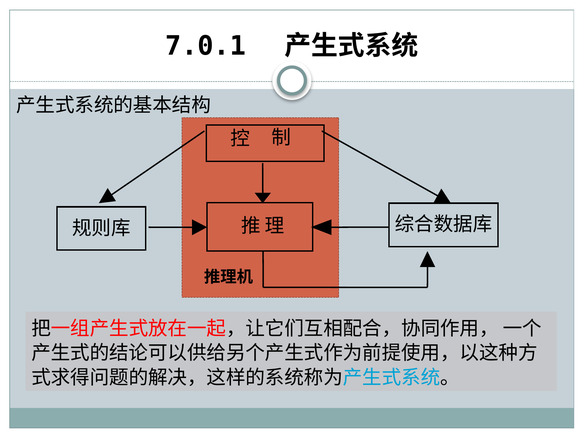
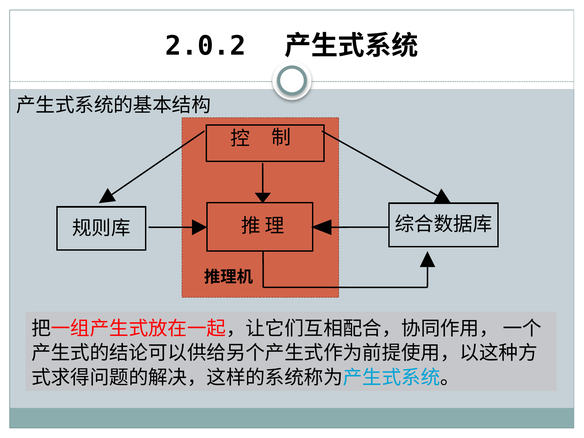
7.0.1: 7.0.1 -> 2.0.2 (206, 46)
